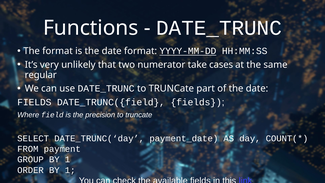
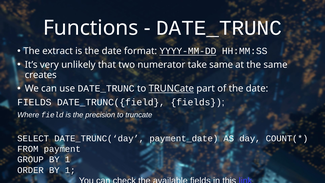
The format: format -> extract (58, 51)
take cases: cases -> same (221, 65)
regular: regular -> creates (41, 75)
TRUNCate underline: none -> present (171, 89)
